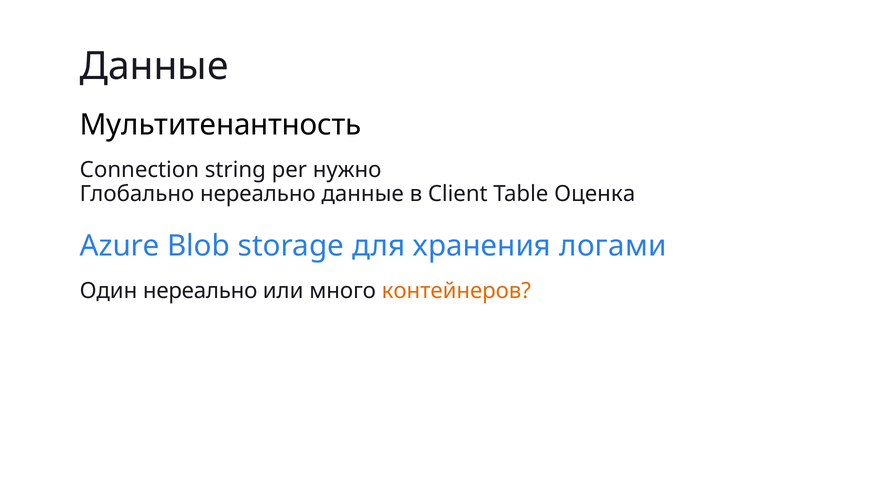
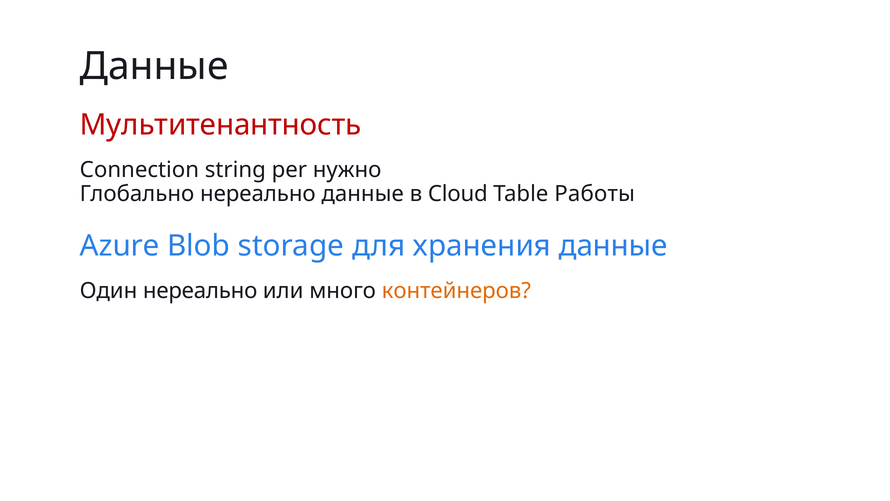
Мультитенантность colour: black -> red (221, 125)
Client: Client -> Cloud (458, 194)
Оценка: Оценка -> Работы (595, 194)
хранения логами: логами -> данные (613, 246)
